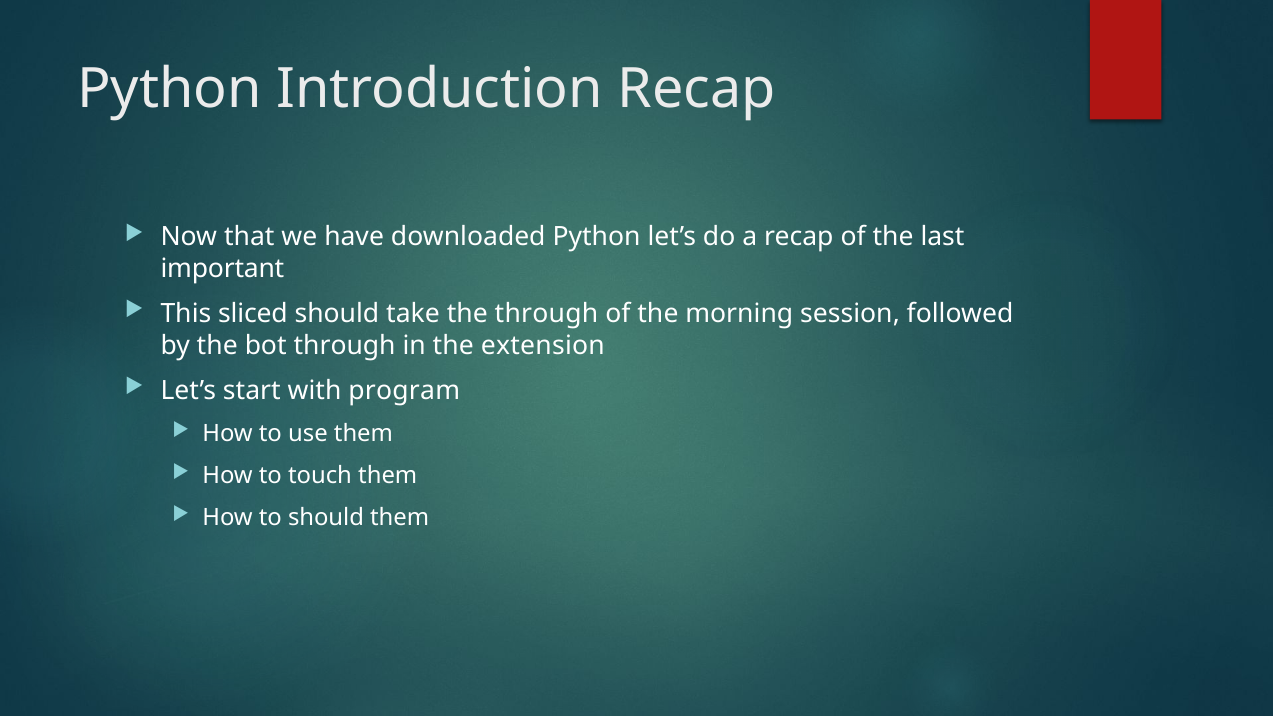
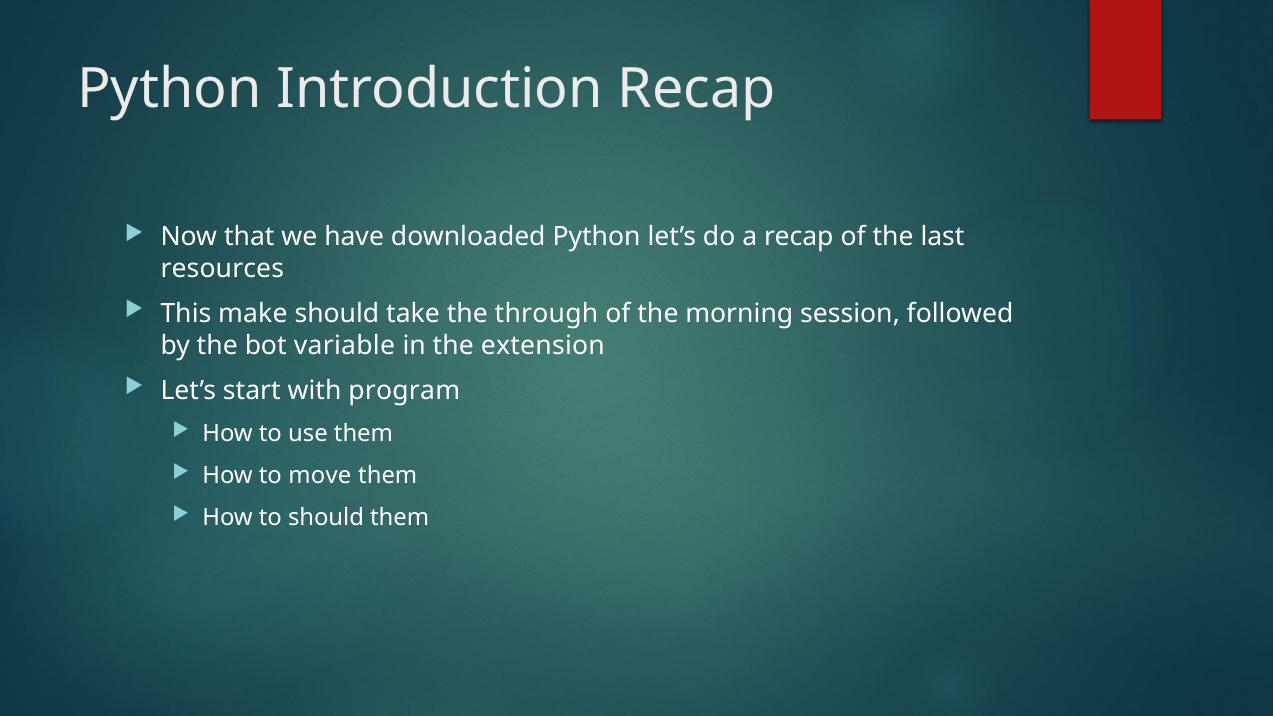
important: important -> resources (222, 269)
sliced: sliced -> make (253, 314)
bot through: through -> variable (344, 346)
touch: touch -> move (320, 476)
